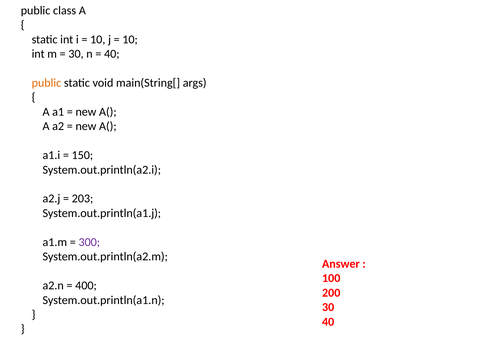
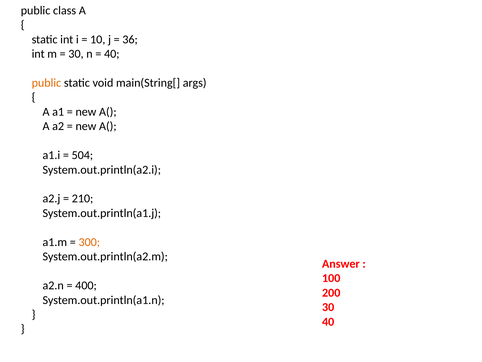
10: 10 -> 36 (130, 39)
150: 150 -> 504 (82, 155)
203: 203 -> 210 (83, 198)
300 colour: purple -> orange (89, 242)
